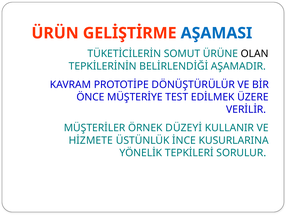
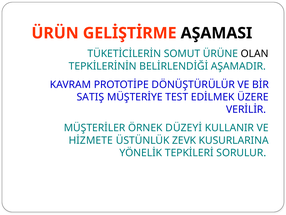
AŞAMASI colour: blue -> black (216, 33)
ÖNCE: ÖNCE -> SATIŞ (90, 97)
İNCE: İNCE -> ZEVK (184, 140)
